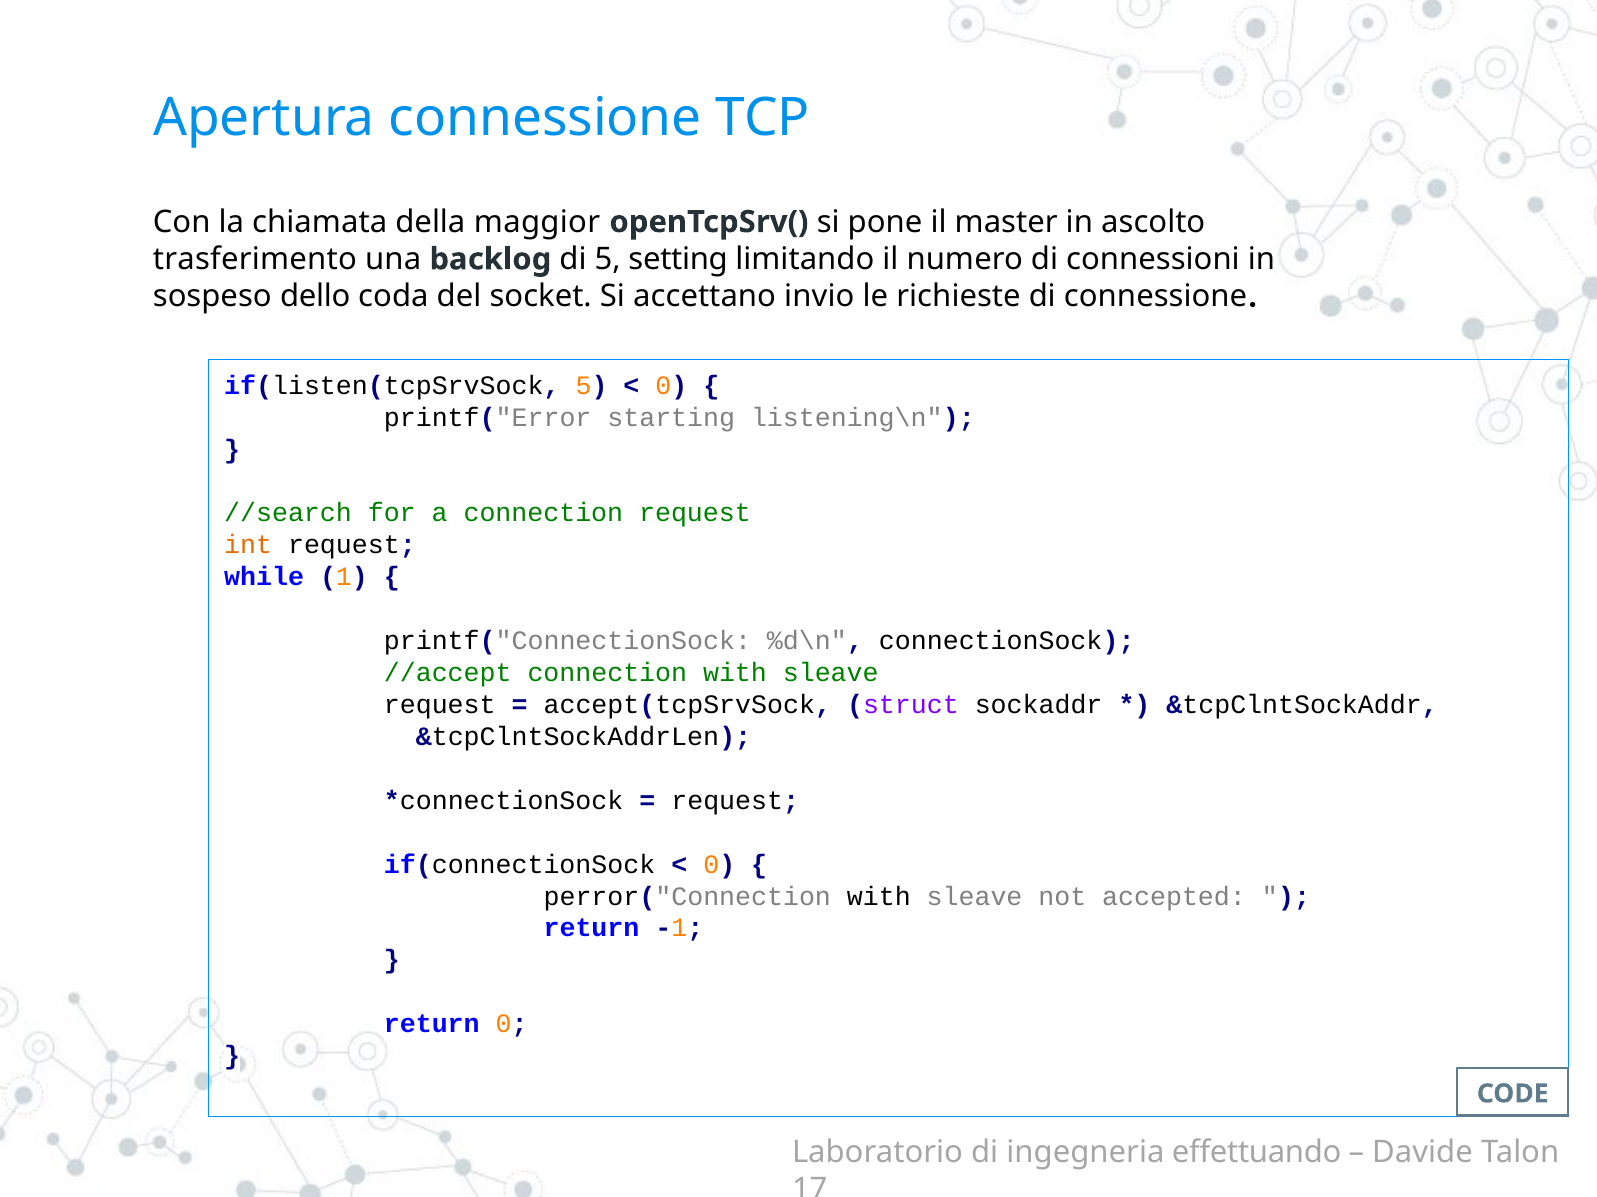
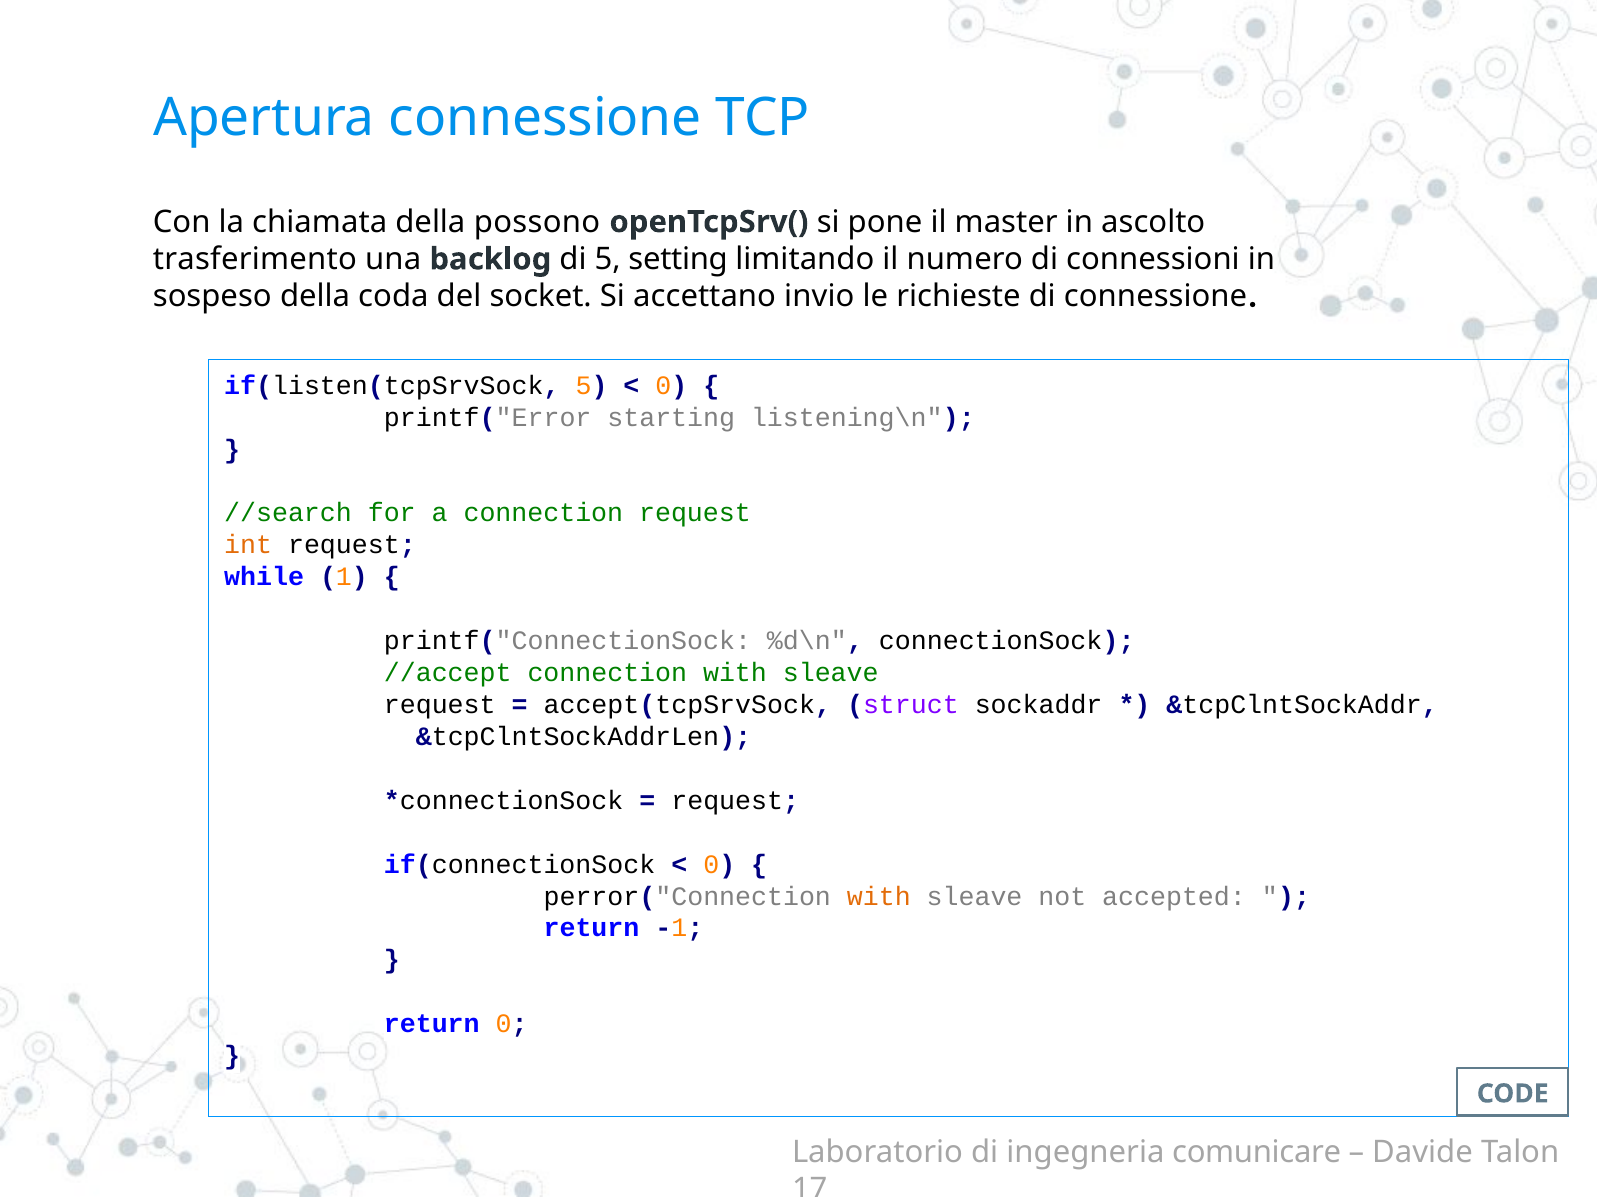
maggior: maggior -> possono (537, 222)
sospeso dello: dello -> della (315, 297)
with colour: black -> orange (879, 897)
effettuando: effettuando -> comunicare (1257, 1153)
